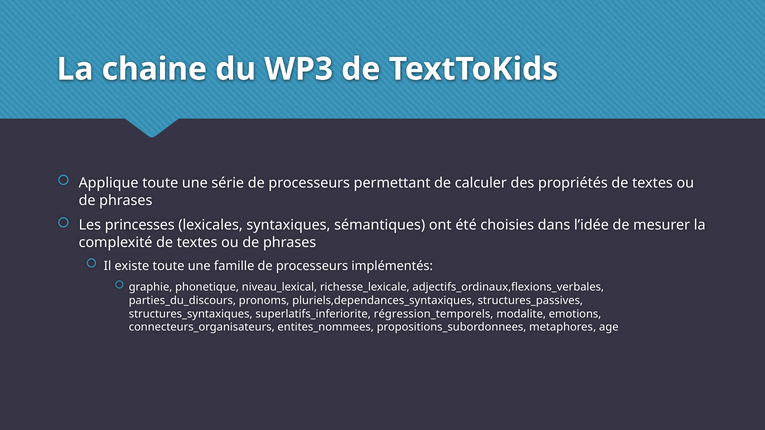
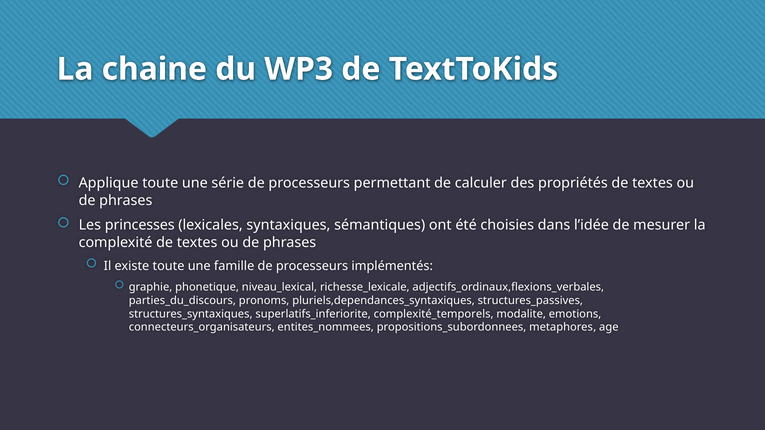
régression_temporels: régression_temporels -> complexité_temporels (434, 314)
